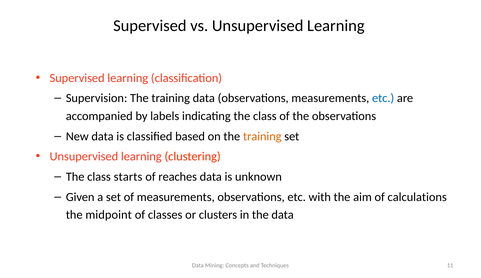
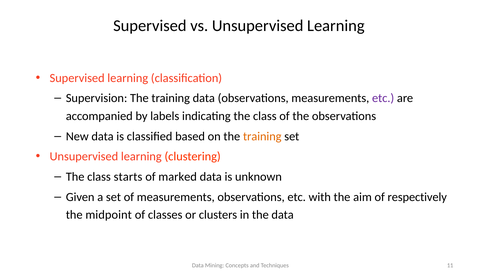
etc colour: blue -> purple (383, 98)
reaches: reaches -> marked (178, 176)
calculations: calculations -> respectively (417, 197)
